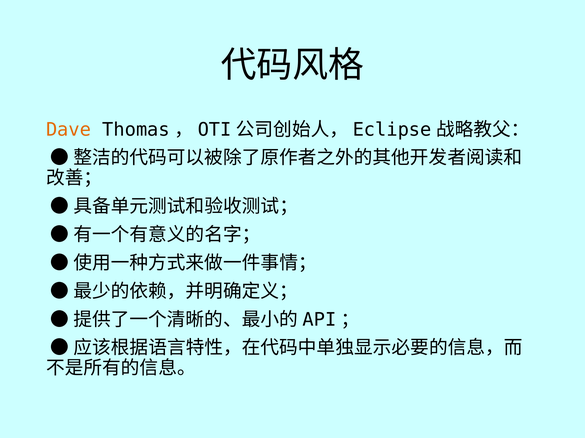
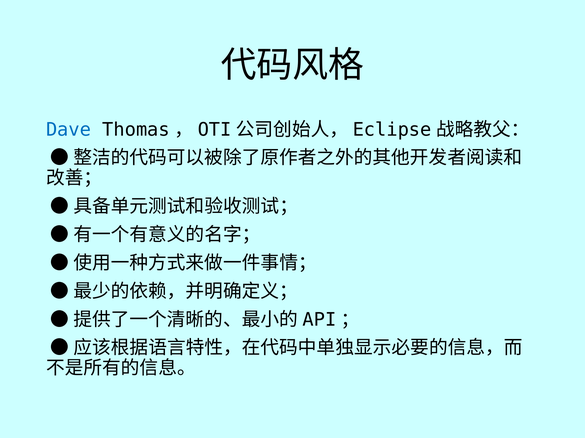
Dave colour: orange -> blue (69, 130)
